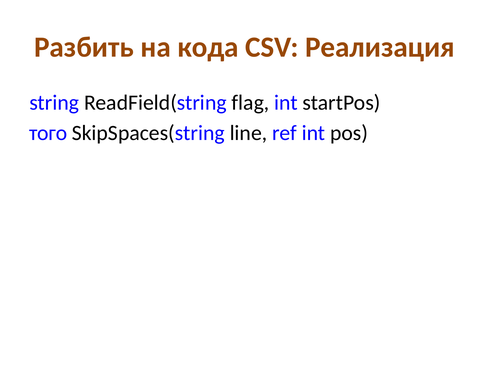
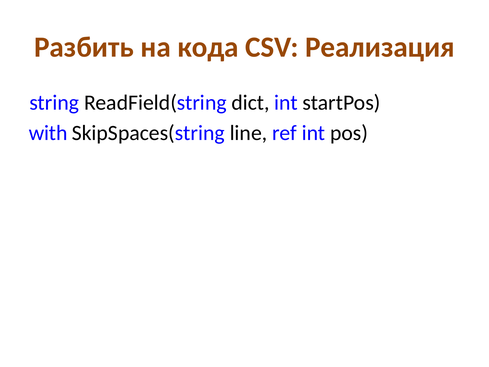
flag: flag -> dict (251, 103)
того: того -> with (48, 133)
